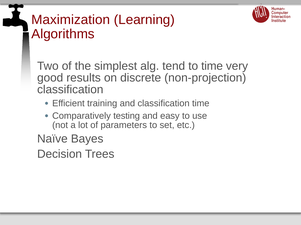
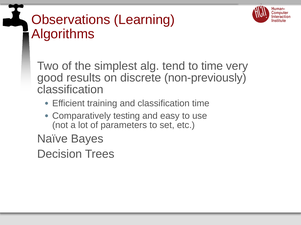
Maximization: Maximization -> Observations (71, 20)
non-projection: non-projection -> non-previously (205, 78)
